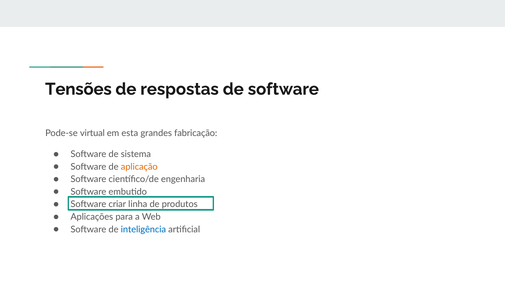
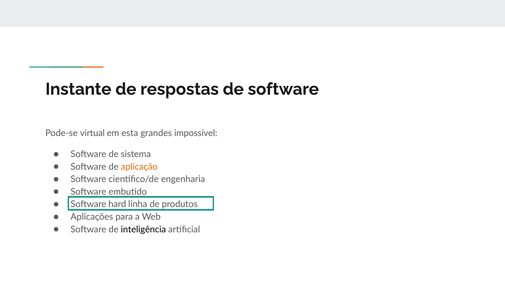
Tensões: Tensões -> Instante (78, 89)
fabricação: fabricação -> impossível (196, 133)
criar: criar -> hard (117, 204)
inteligência colour: blue -> black (143, 229)
